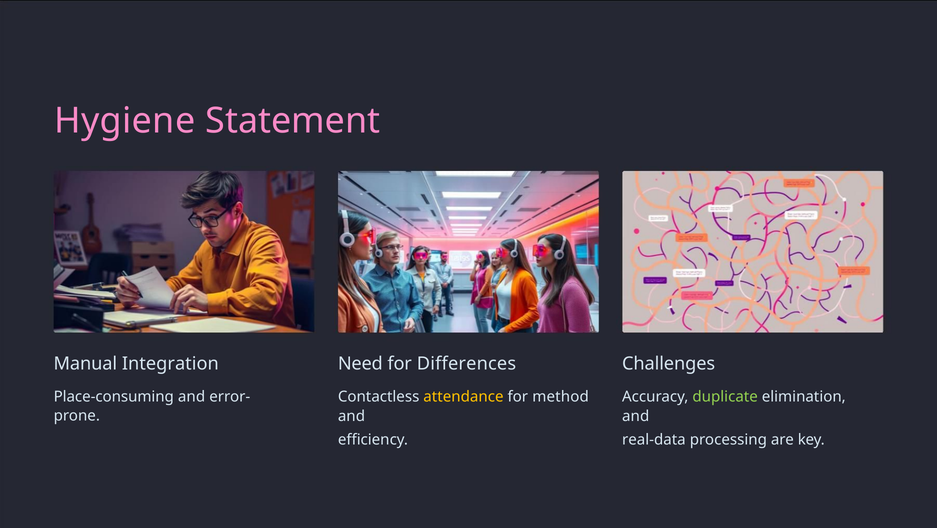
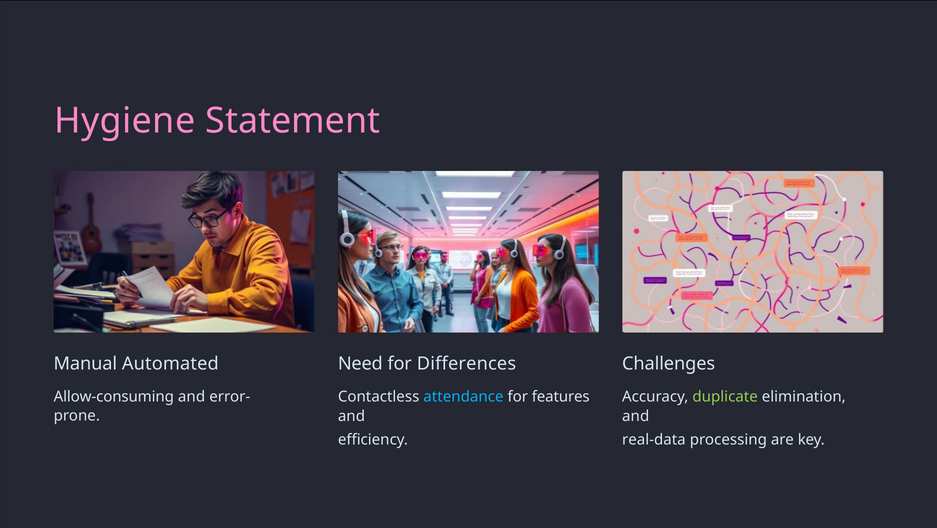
Integration: Integration -> Automated (170, 364)
Place-consuming: Place-consuming -> Allow-consuming (114, 397)
attendance colour: yellow -> light blue (463, 397)
method: method -> features (561, 397)
